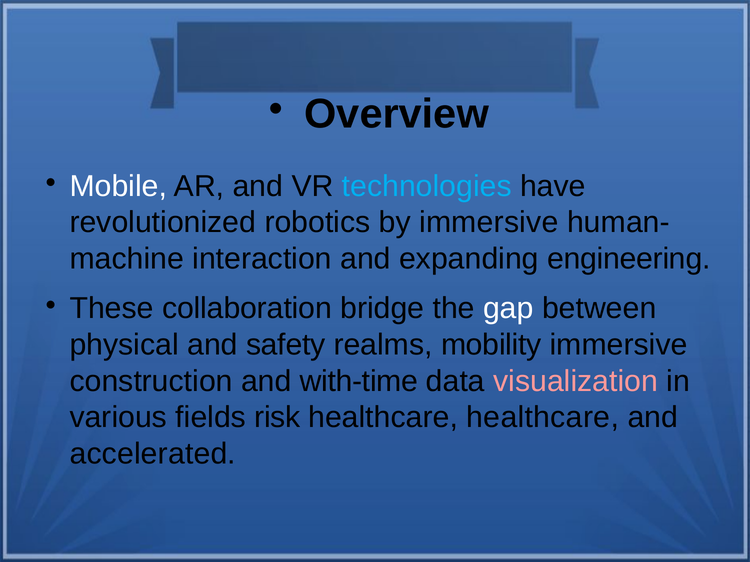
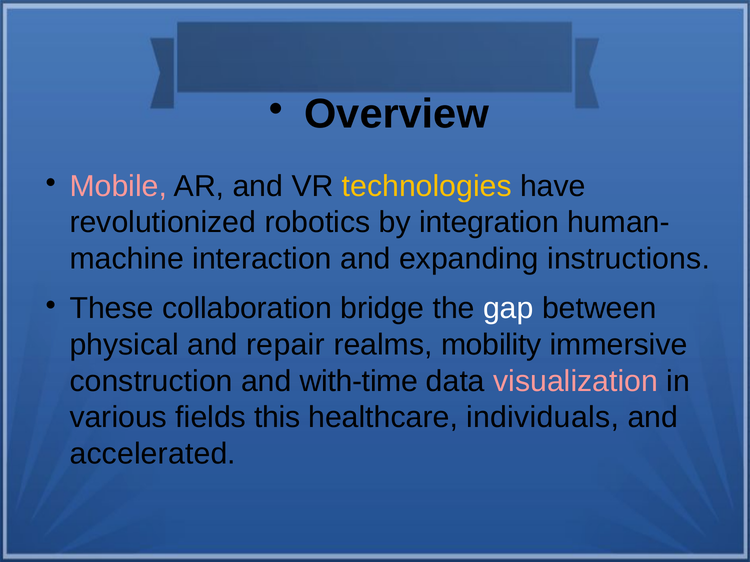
Mobile colour: white -> pink (118, 186)
technologies colour: light blue -> yellow (427, 186)
by immersive: immersive -> integration (489, 223)
engineering: engineering -> instructions (629, 259)
safety: safety -> repair (285, 345)
risk: risk -> this (277, 418)
healthcare healthcare: healthcare -> individuals (543, 418)
